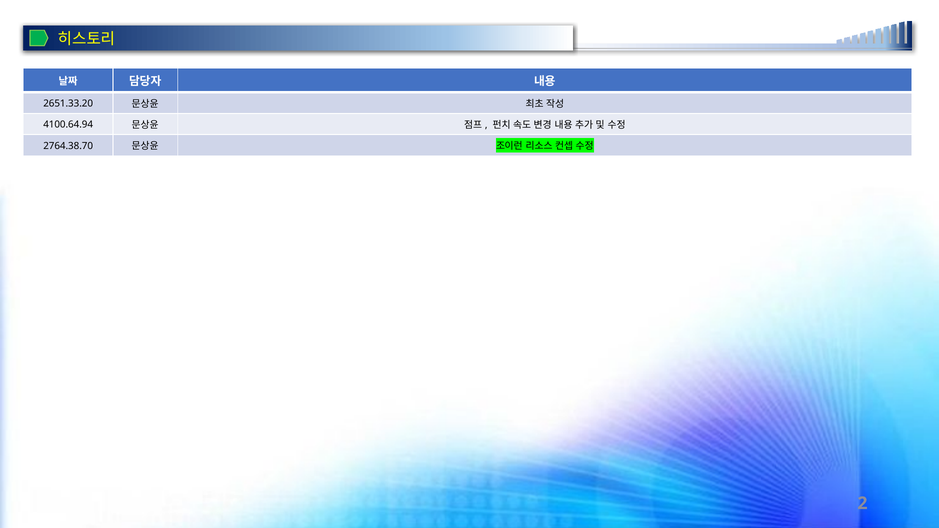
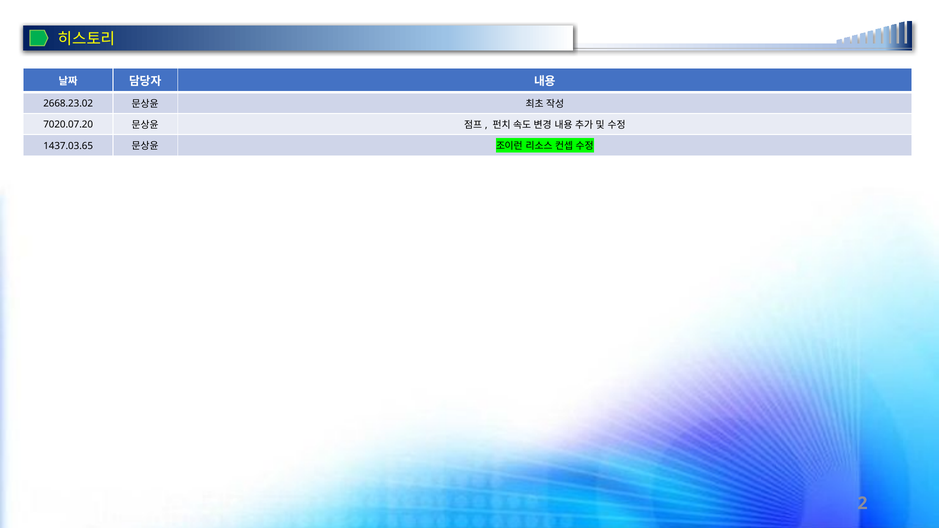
2651.33.20: 2651.33.20 -> 2668.23.02 (68, 104)
4100.64.94: 4100.64.94 -> 7020.07.20 (68, 125)
2764.38.70: 2764.38.70 -> 1437.03.65 (68, 146)
